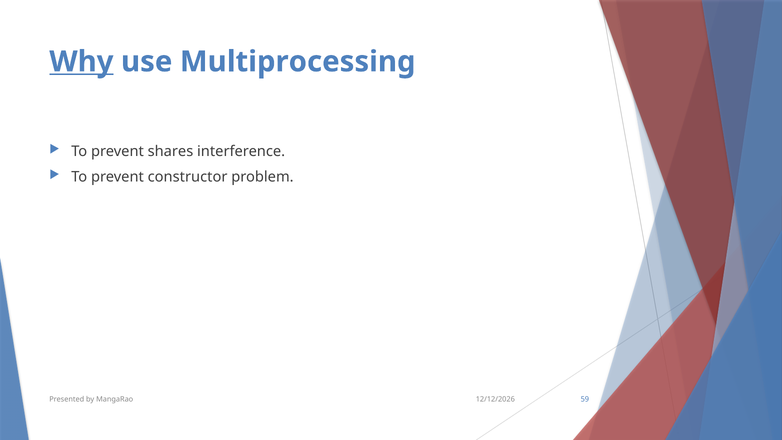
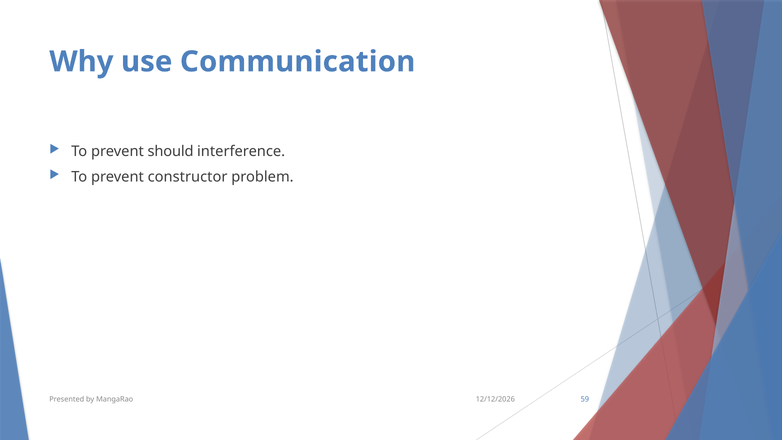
Why underline: present -> none (81, 62)
Multiprocessing: Multiprocessing -> Communication (298, 62)
shares: shares -> should (171, 151)
